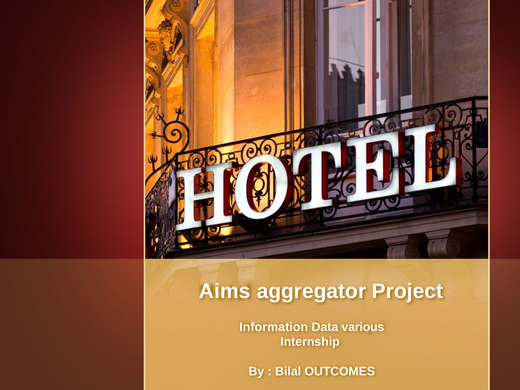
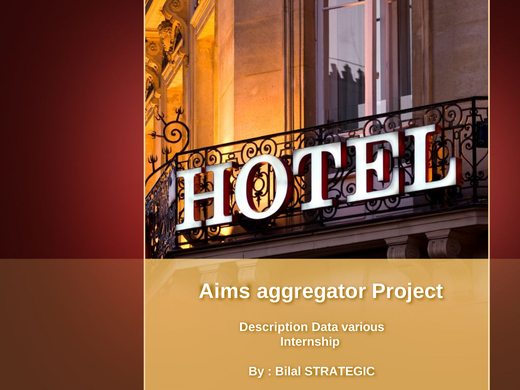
Information: Information -> Description (274, 327)
OUTCOMES: OUTCOMES -> STRATEGIC (340, 371)
